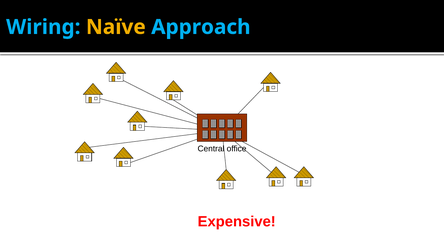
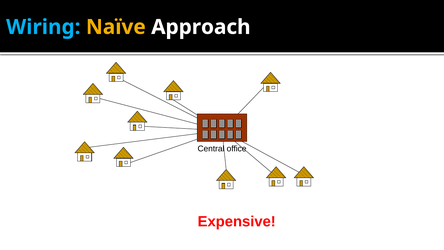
Approach colour: light blue -> white (201, 27)
